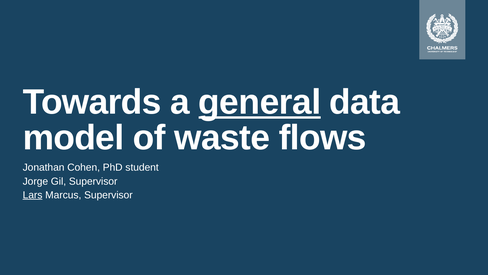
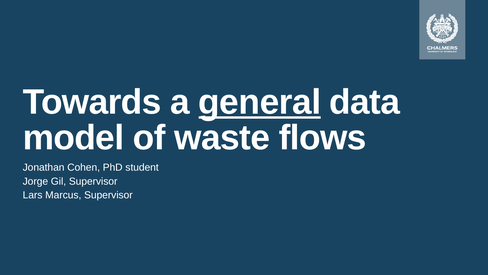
Lars underline: present -> none (33, 195)
